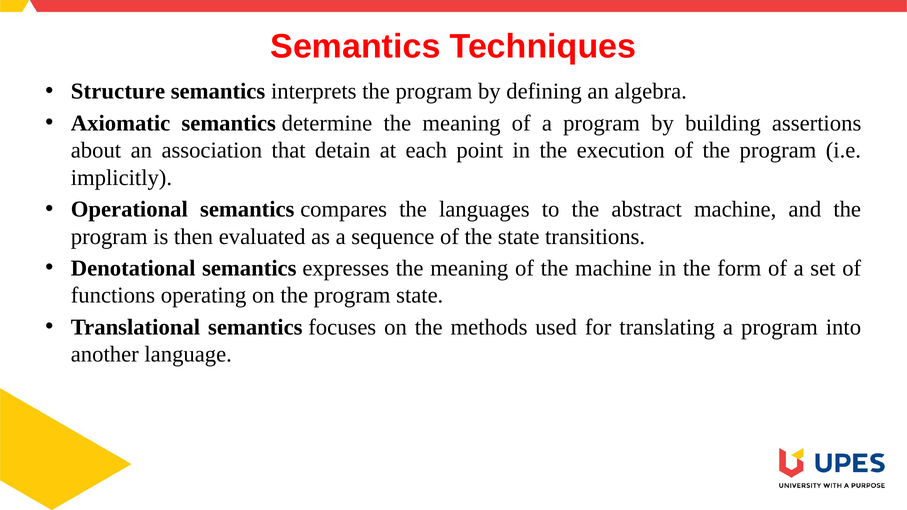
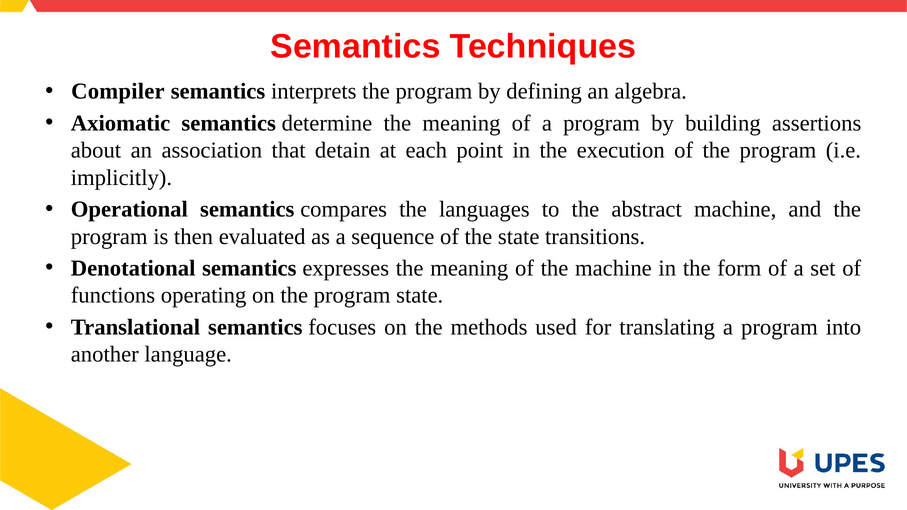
Structure: Structure -> Compiler (118, 92)
